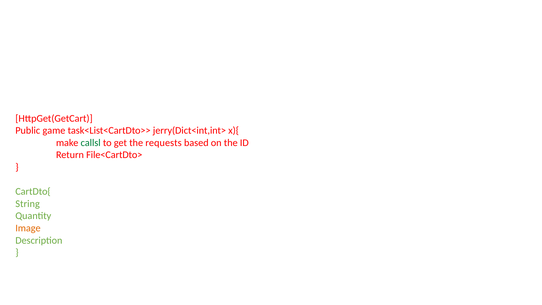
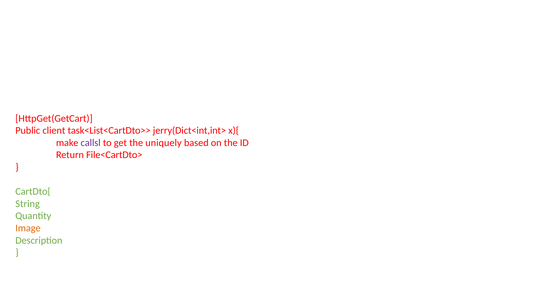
game: game -> client (54, 131)
callsl colour: green -> purple (91, 143)
requests: requests -> uniquely (164, 143)
